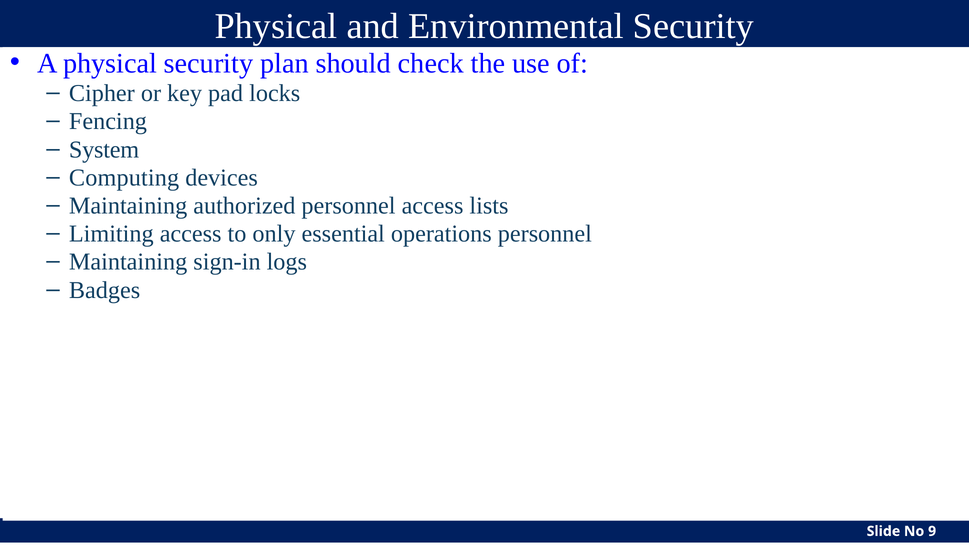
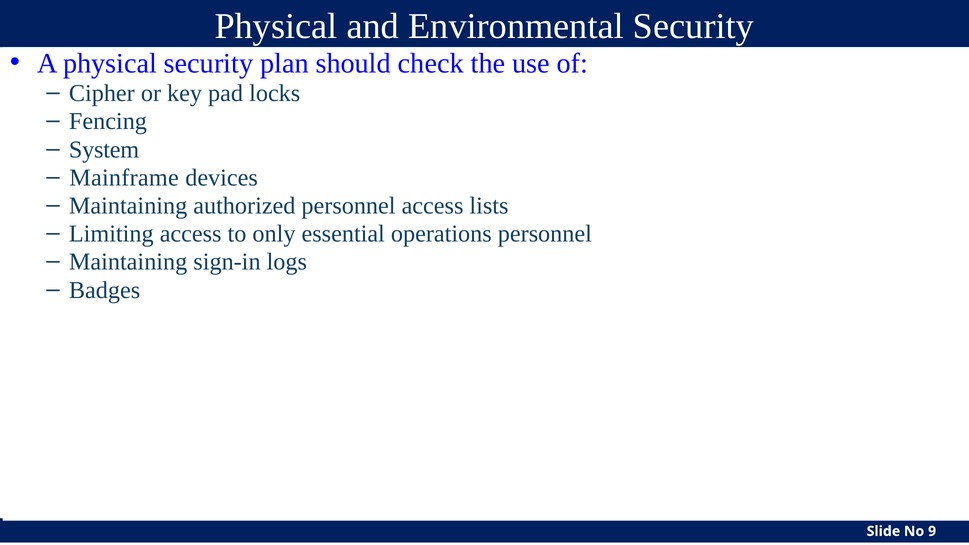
Computing: Computing -> Mainframe (124, 178)
